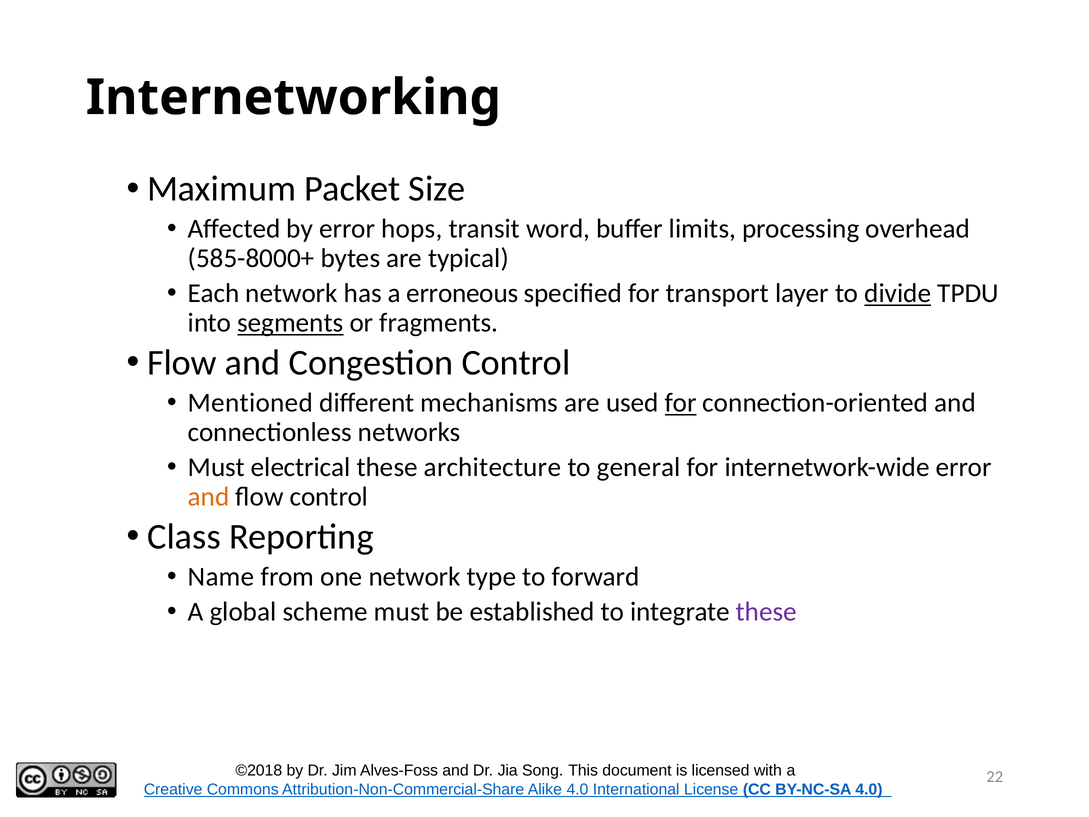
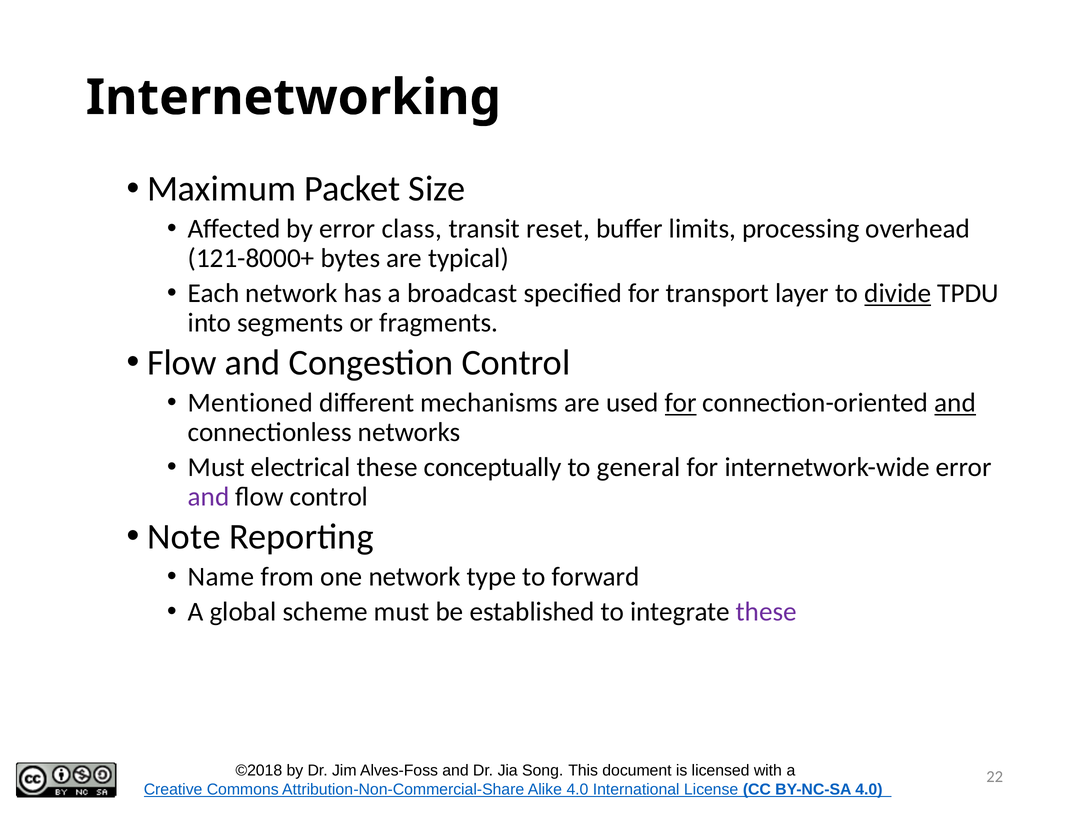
hops: hops -> class (412, 229)
word: word -> reset (558, 229)
585-8000+: 585-8000+ -> 121-8000+ (251, 258)
erroneous: erroneous -> broadcast (462, 293)
segments underline: present -> none (290, 323)
and underline: none -> present (955, 403)
architecture: architecture -> conceptually (493, 467)
and colour: orange -> purple (209, 497)
Class: Class -> Note (184, 537)
